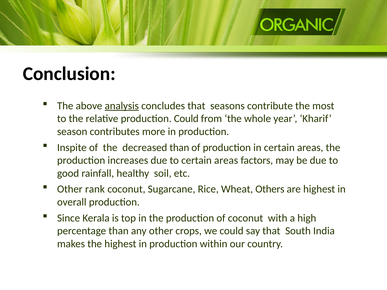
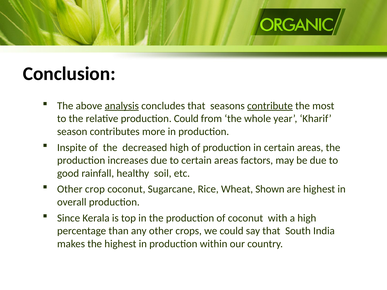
contribute underline: none -> present (270, 106)
decreased than: than -> high (179, 148)
rank: rank -> crop (95, 189)
Others: Others -> Shown (270, 189)
